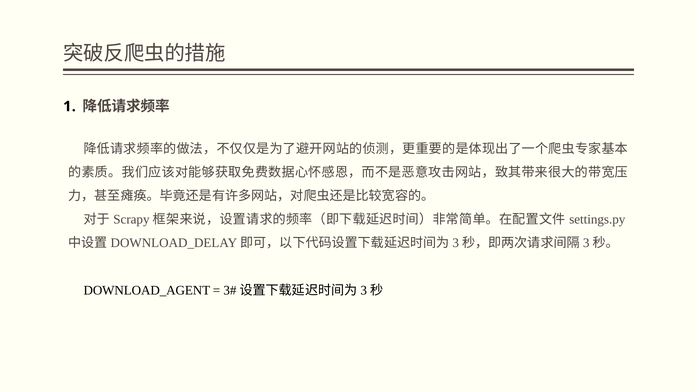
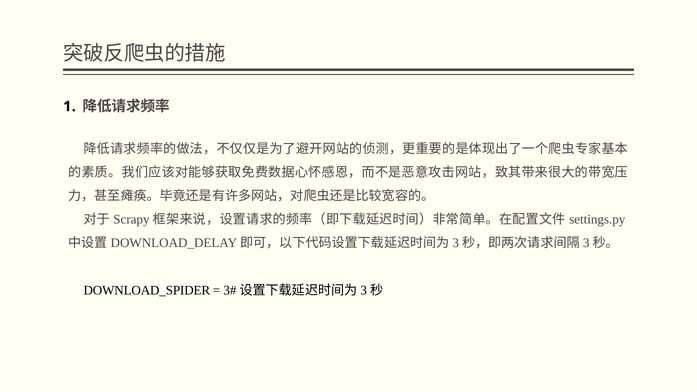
DOWNLOAD_AGENT: DOWNLOAD_AGENT -> DOWNLOAD_SPIDER (147, 290)
